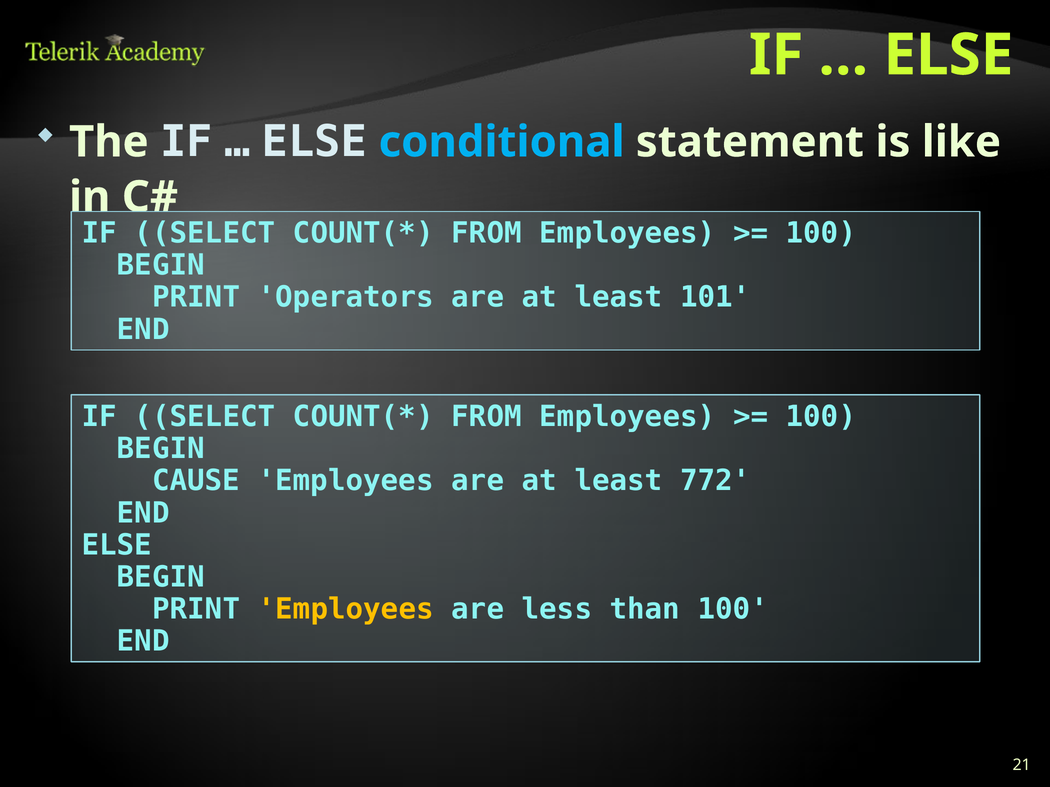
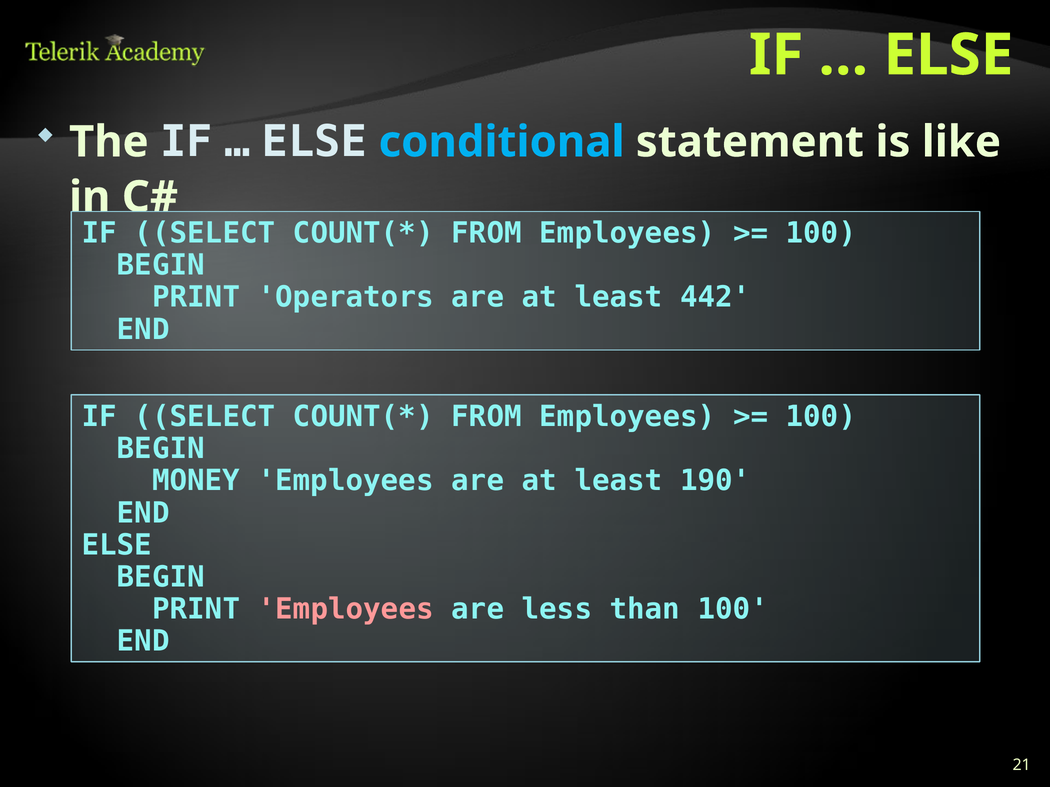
101: 101 -> 442 (715, 298)
CAUSE: CAUSE -> MONEY (196, 481)
772: 772 -> 190 (715, 481)
Employees colour: yellow -> pink (346, 609)
